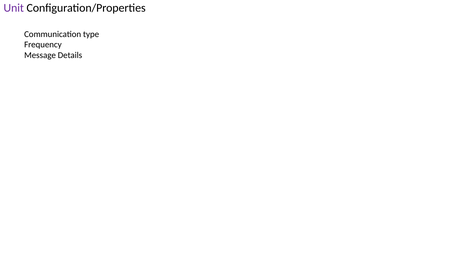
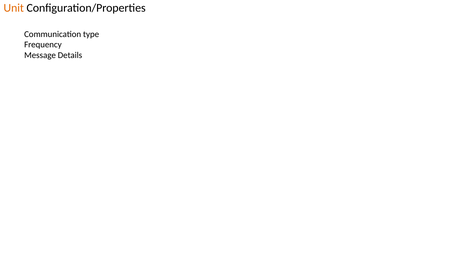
Unit colour: purple -> orange (14, 8)
